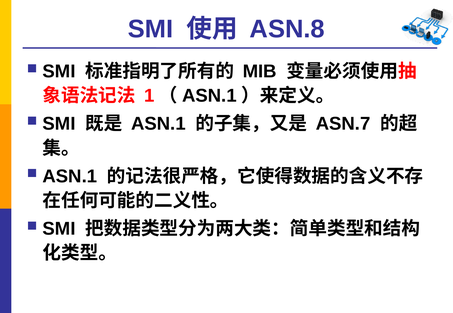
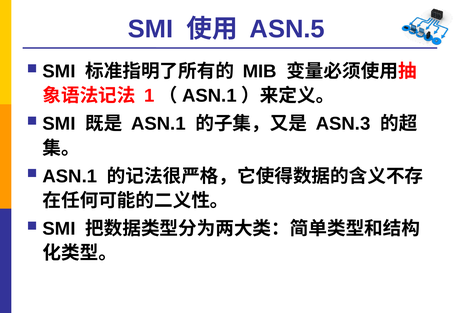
ASN.8: ASN.8 -> ASN.5 (287, 29)
ASN.7: ASN.7 -> ASN.3 (343, 124)
